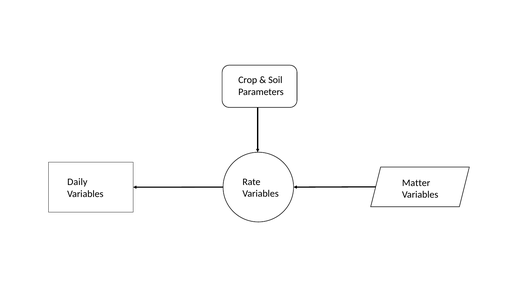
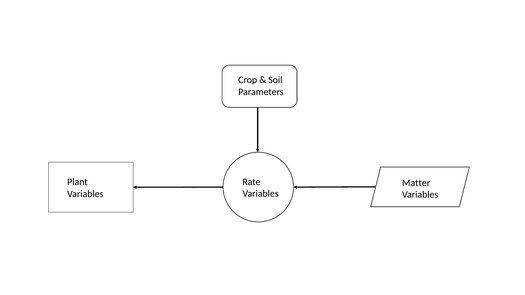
Daily: Daily -> Plant (77, 182)
